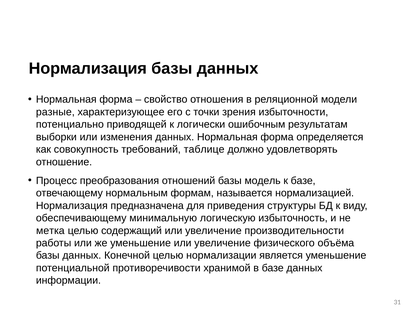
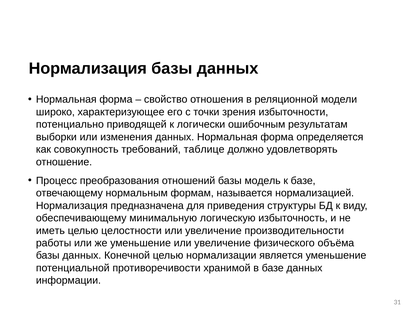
разные: разные -> широко (55, 112)
метка: метка -> иметь (50, 231)
содержащий: содержащий -> целостности (131, 231)
